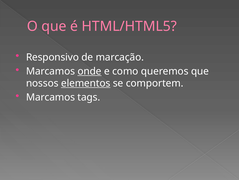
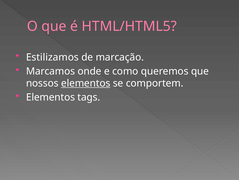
Responsivo: Responsivo -> Estilizamos (52, 57)
onde underline: present -> none (89, 71)
Marcamos: Marcamos -> Elementos (50, 97)
